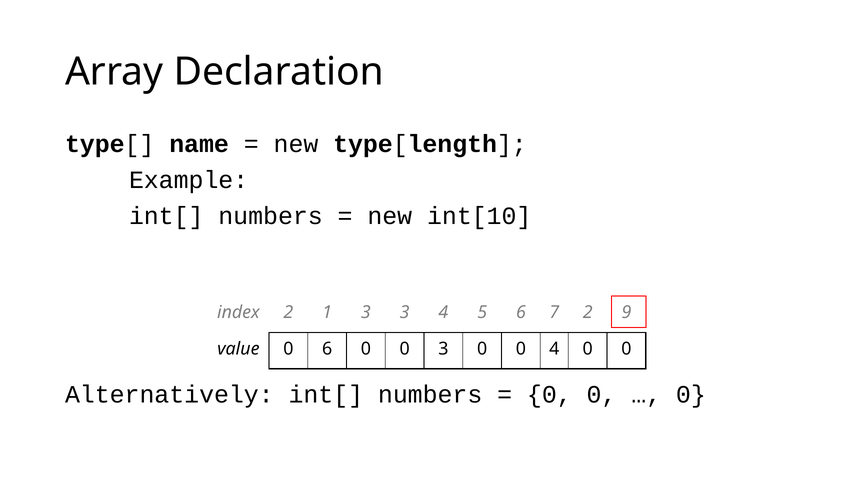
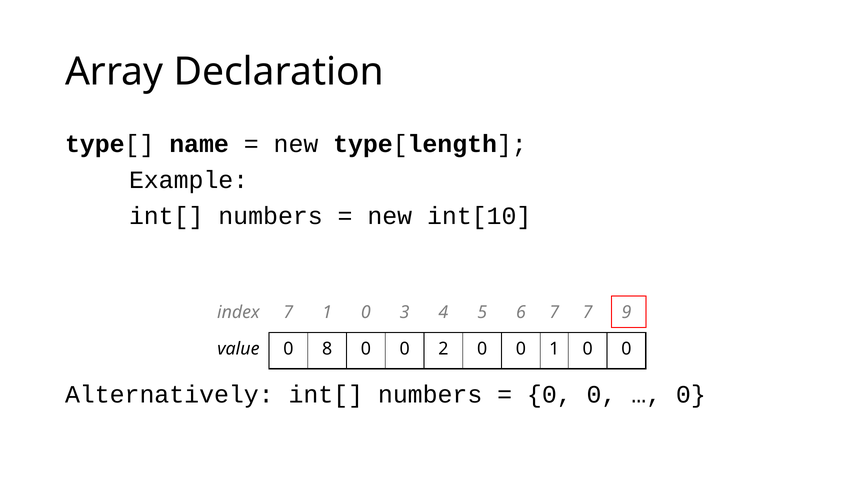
index 2: 2 -> 7 (288, 312)
3: 3 -> 0 (366, 312)
7 2: 2 -> 7 (588, 312)
0 6: 6 -> 8 (327, 349)
0 3: 3 -> 2 (443, 349)
0 4: 4 -> 1 (554, 349)
